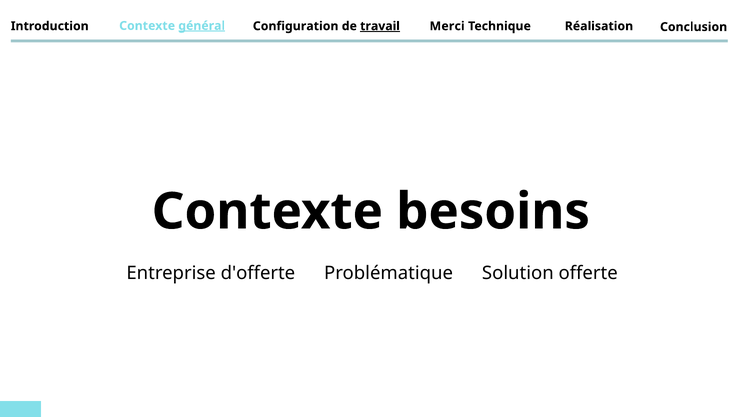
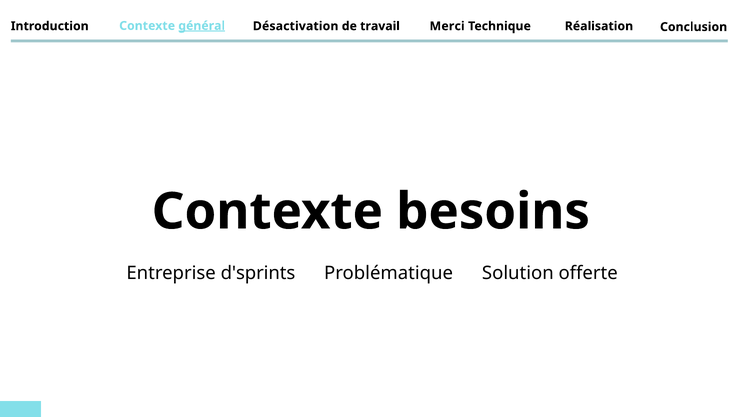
Configuration: Configuration -> Désactivation (296, 26)
travail underline: present -> none (380, 26)
d'offerte: d'offerte -> d'sprints (258, 273)
